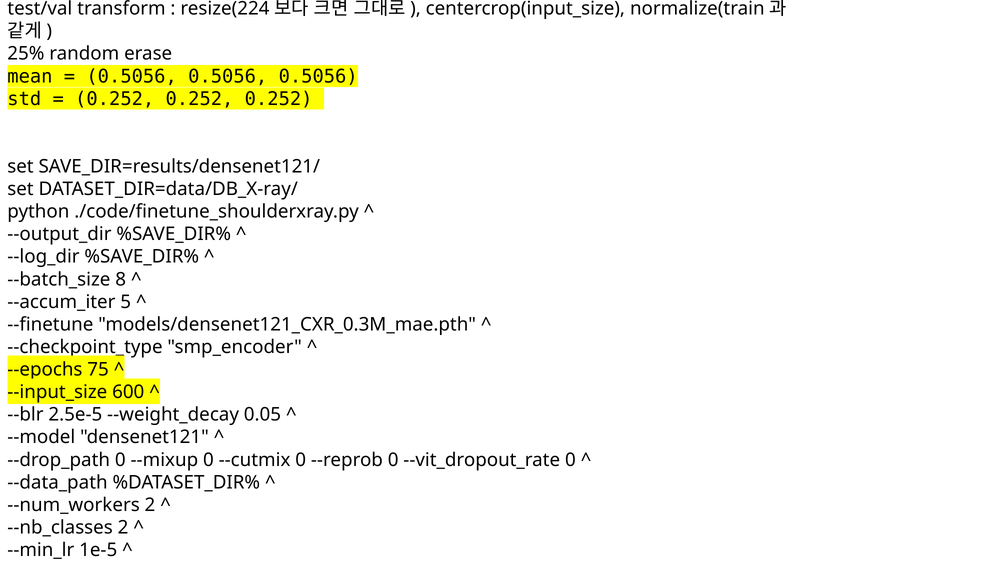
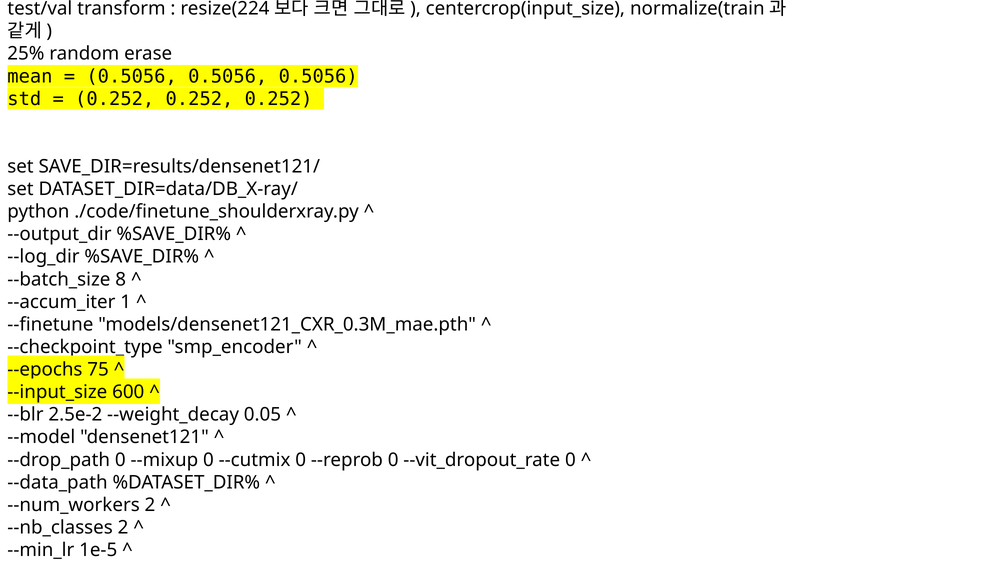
--accum_iter 5: 5 -> 1 (126, 302)
2.5e-5: 2.5e-5 -> 2.5e-2 (75, 414)
